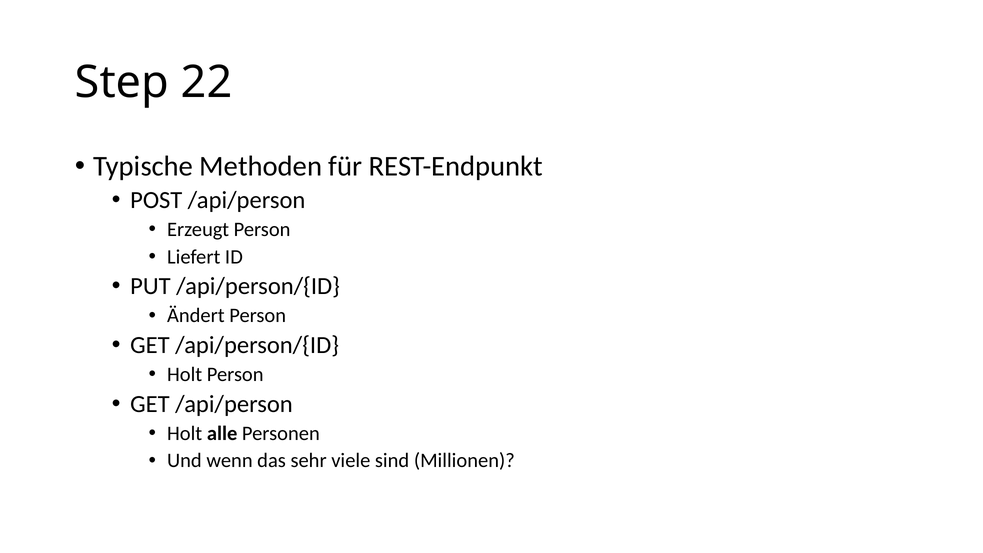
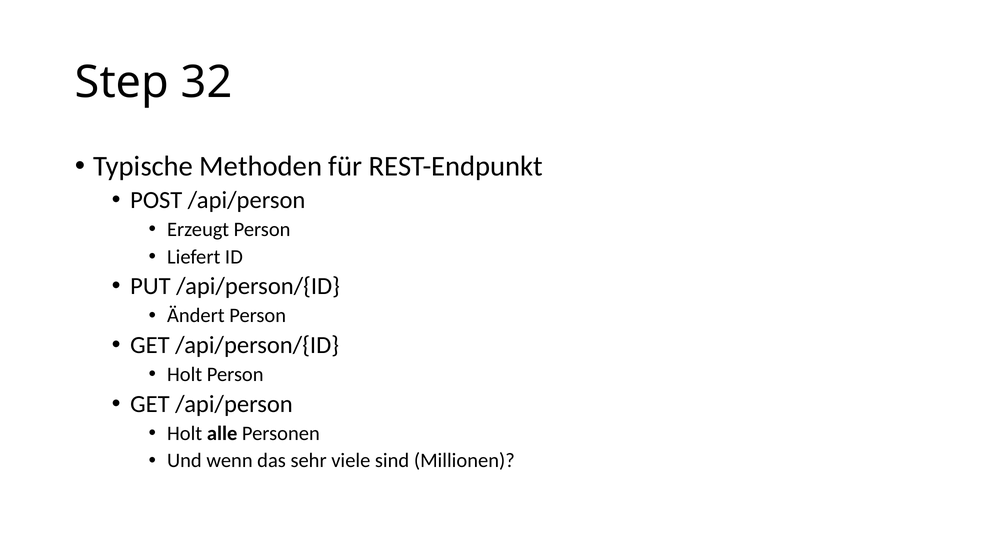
22: 22 -> 32 (207, 83)
